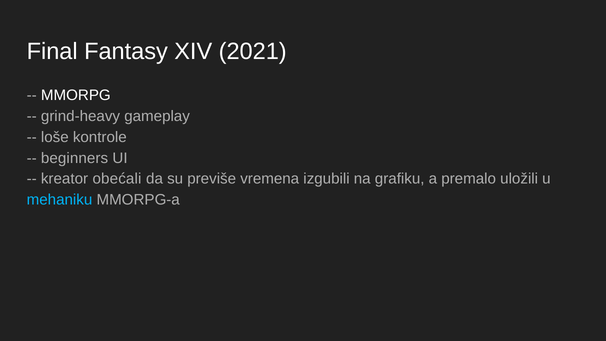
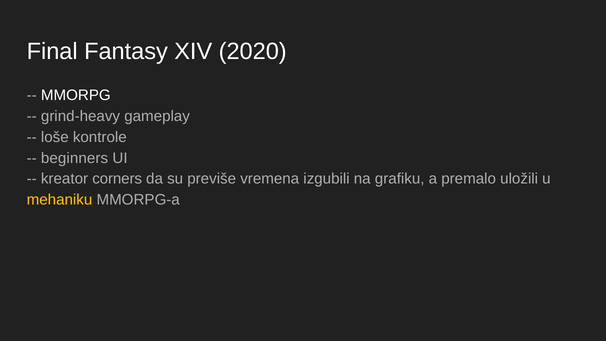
2021: 2021 -> 2020 (253, 51)
obećali: obećali -> corners (117, 179)
mehaniku colour: light blue -> yellow (60, 200)
